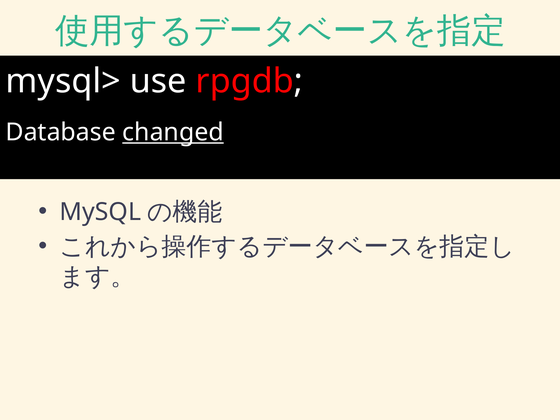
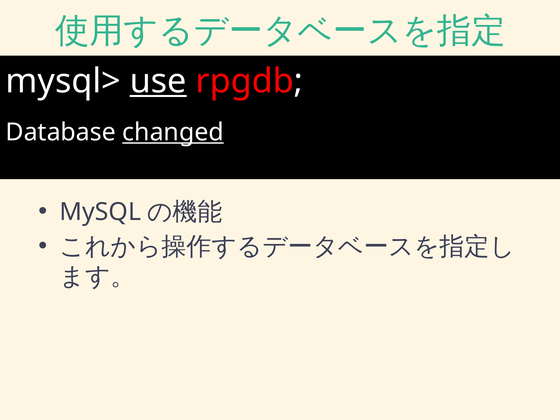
use underline: none -> present (158, 81)
